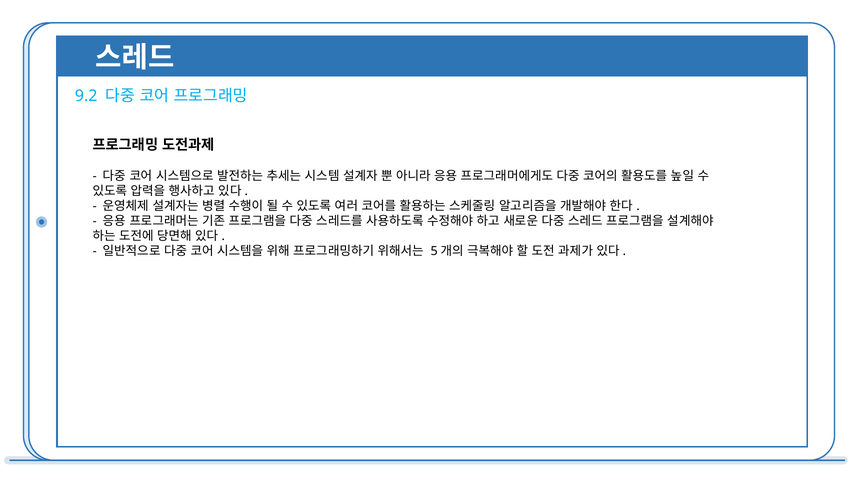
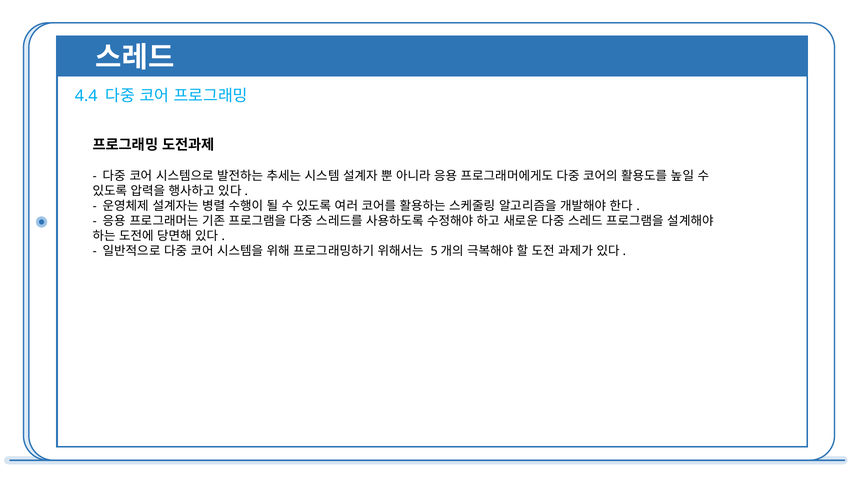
9.2: 9.2 -> 4.4 (86, 96)
